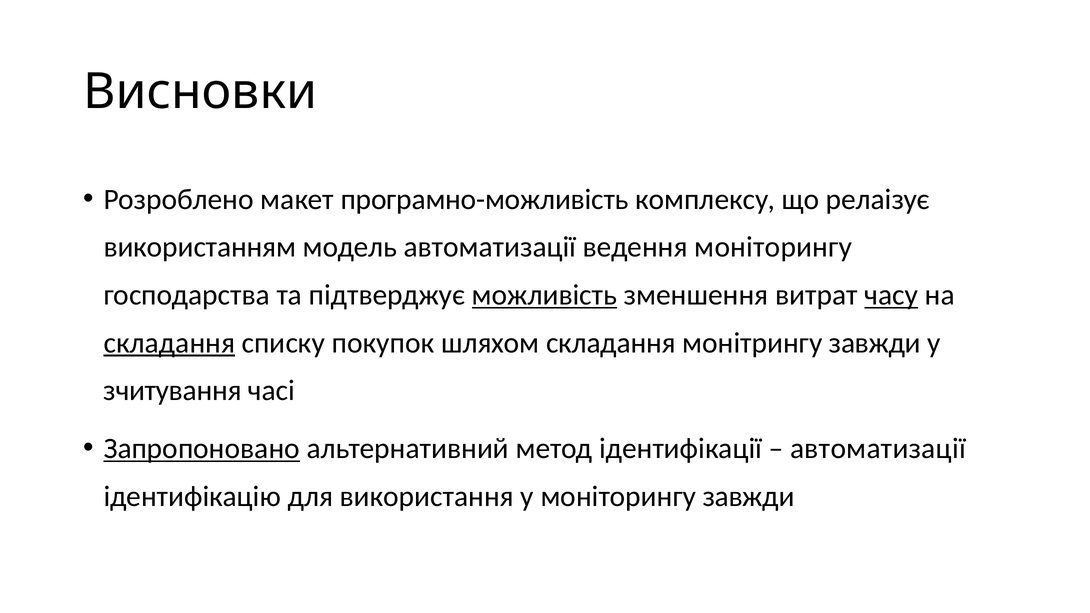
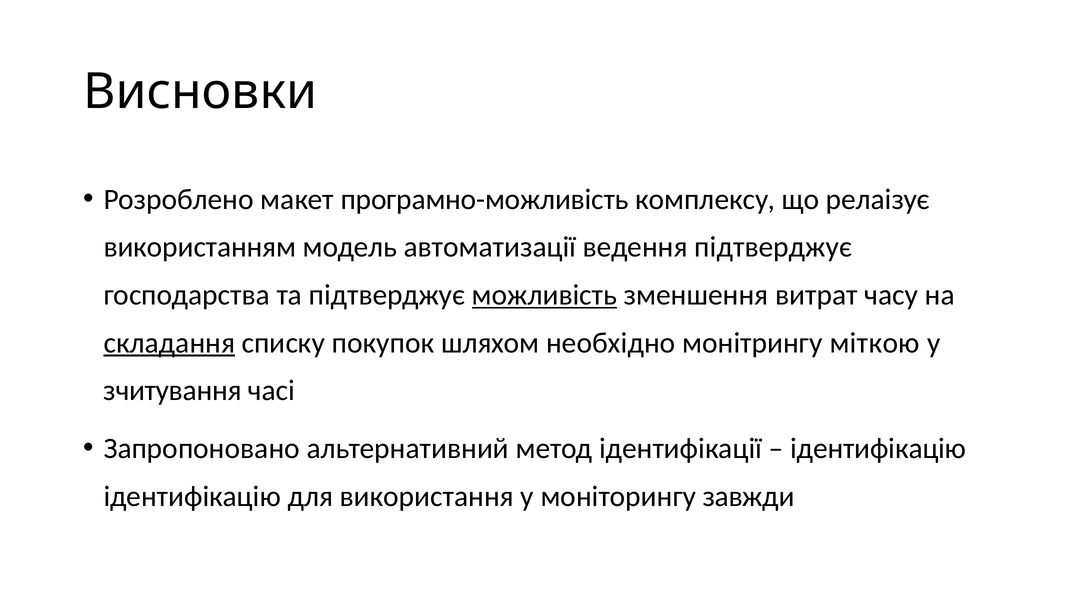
ведення моніторингу: моніторингу -> підтверджує (773, 247)
часу underline: present -> none (891, 295)
шляхом складання: складання -> необхідно (611, 343)
монітрингу завжди: завжди -> міткою (875, 343)
Запропоновано underline: present -> none (202, 449)
автоматизації: автоматизації -> ідентифікацію (878, 449)
